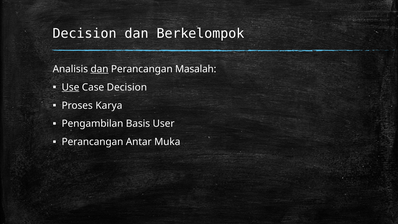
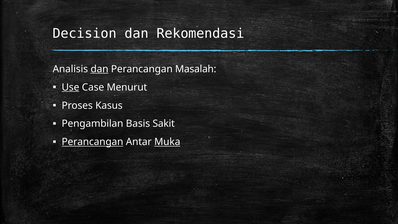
Berkelompok: Berkelompok -> Rekomendasi (200, 34)
Case Decision: Decision -> Menurut (127, 87)
Karya: Karya -> Kasus (109, 105)
User: User -> Sakit (164, 124)
Perancangan underline: none -> present (92, 142)
Muka underline: none -> present (167, 142)
